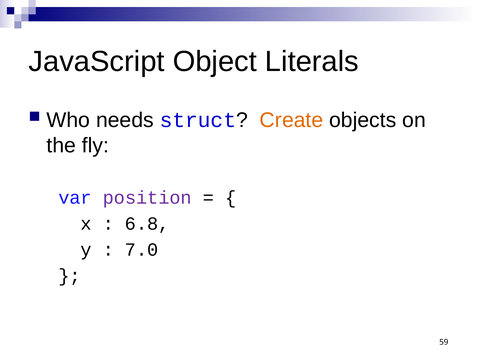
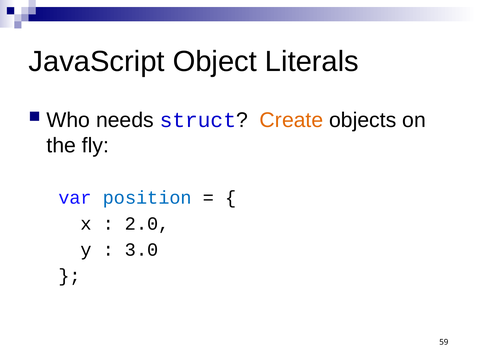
position colour: purple -> blue (147, 198)
6.8: 6.8 -> 2.0 (147, 224)
7.0: 7.0 -> 3.0 (142, 250)
